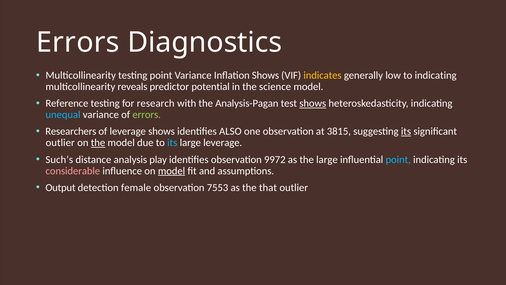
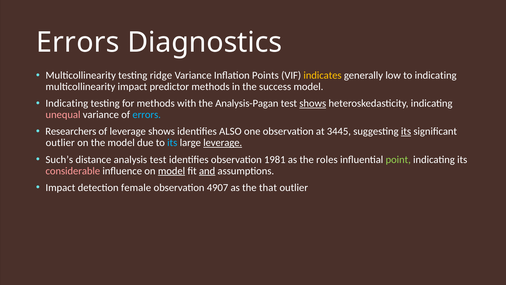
testing point: point -> ridge (161, 75)
Inflation Shows: Shows -> Points (265, 75)
multicollinearity reveals: reveals -> impact (132, 87)
predictor potential: potential -> methods (211, 87)
science: science -> success (275, 87)
Reference: Reference -> Indicating (67, 103)
for research: research -> methods (156, 103)
unequal colour: light blue -> pink (63, 115)
errors colour: light green -> light blue (147, 115)
3815: 3815 -> 3445 (339, 131)
the underline: present -> none (98, 143)
leverage underline: none -> present (223, 143)
analysis play: play -> test (158, 159)
9972: 9972 -> 1981 (275, 159)
the large: large -> roles (327, 159)
point colour: light blue -> light green (398, 159)
and underline: none -> present (207, 171)
Output: Output -> Impact (60, 187)
7553: 7553 -> 4907 (218, 187)
